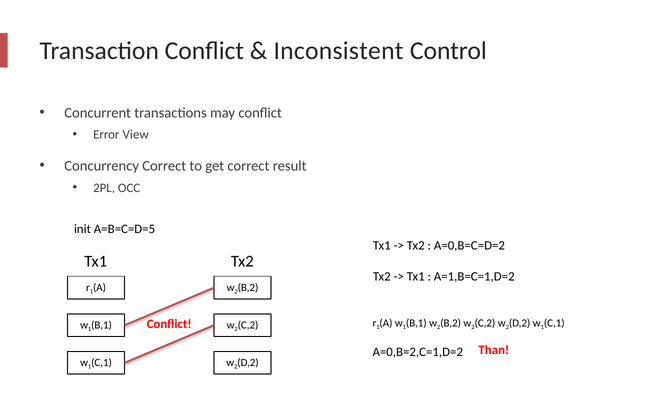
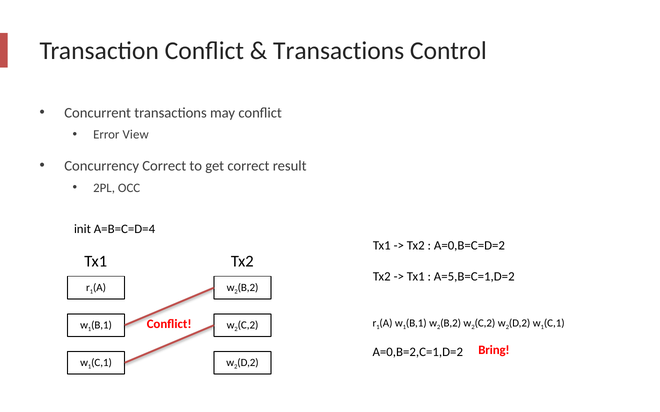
Inconsistent: Inconsistent -> Transactions (339, 51)
A=B=C=D=5: A=B=C=D=5 -> A=B=C=D=4 (124, 229)
A=1,B=C=1,D=2: A=1,B=C=1,D=2 -> A=5,B=C=1,D=2 (474, 277)
Than: Than -> Bring (494, 351)
